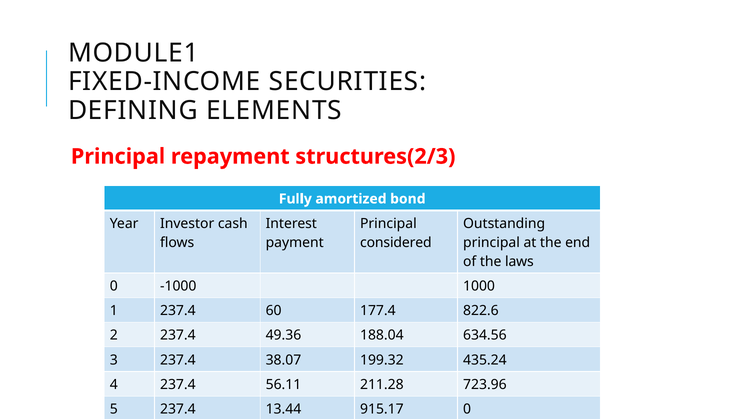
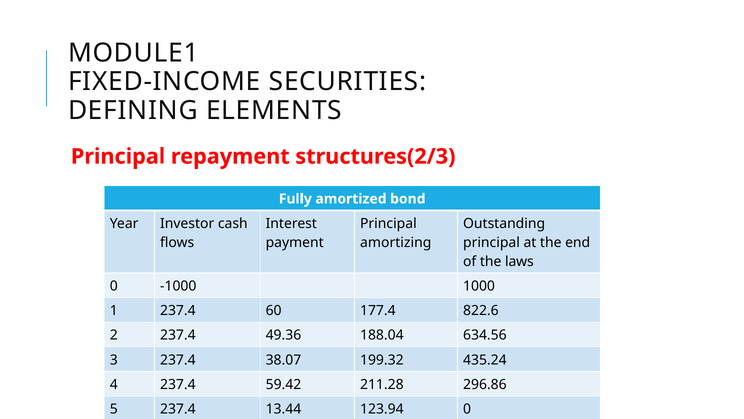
considered: considered -> amortizing (396, 242)
56.11: 56.11 -> 59.42 (283, 384)
723.96: 723.96 -> 296.86 (485, 384)
915.17: 915.17 -> 123.94 (382, 409)
